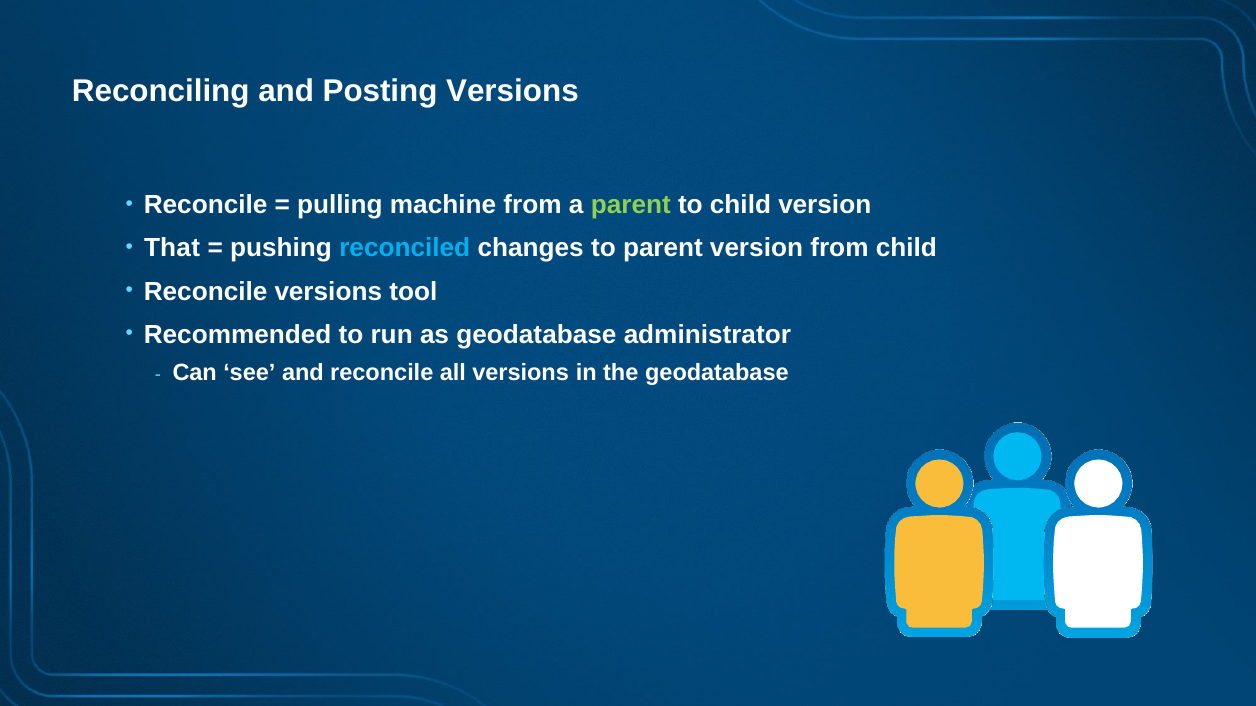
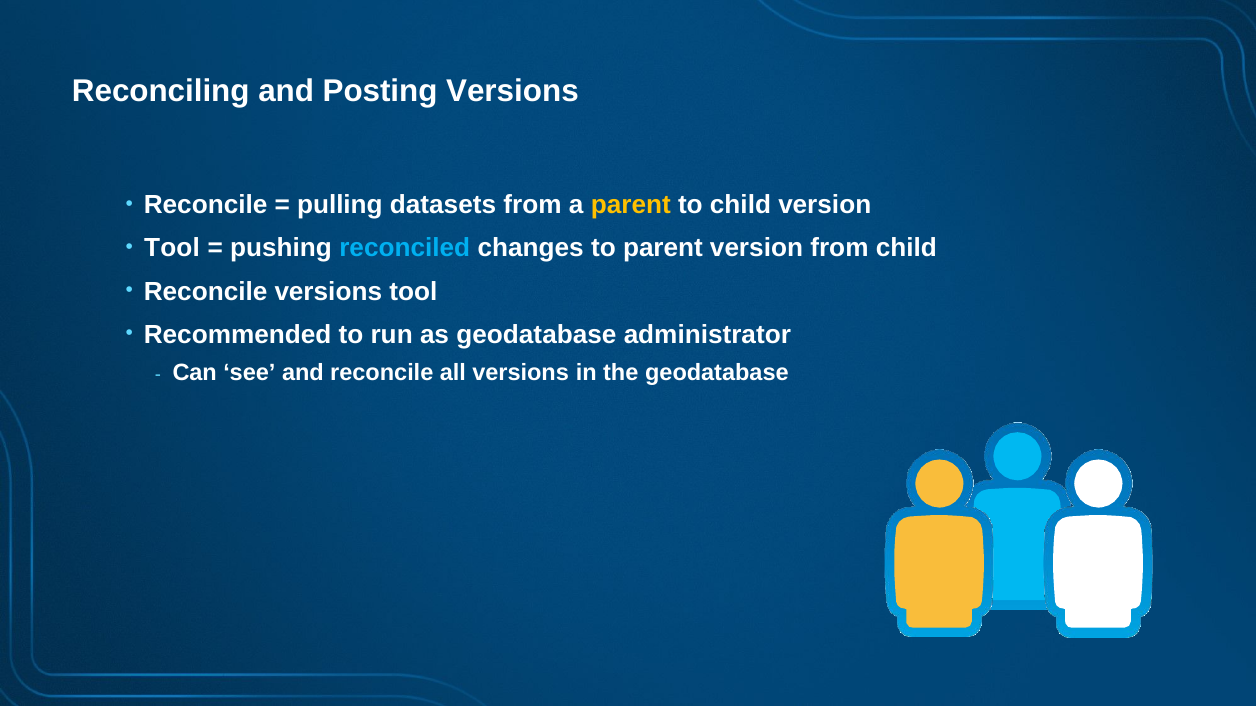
machine: machine -> datasets (443, 205)
parent colour: light green -> yellow (631, 205)
That: That -> Tool (172, 248)
